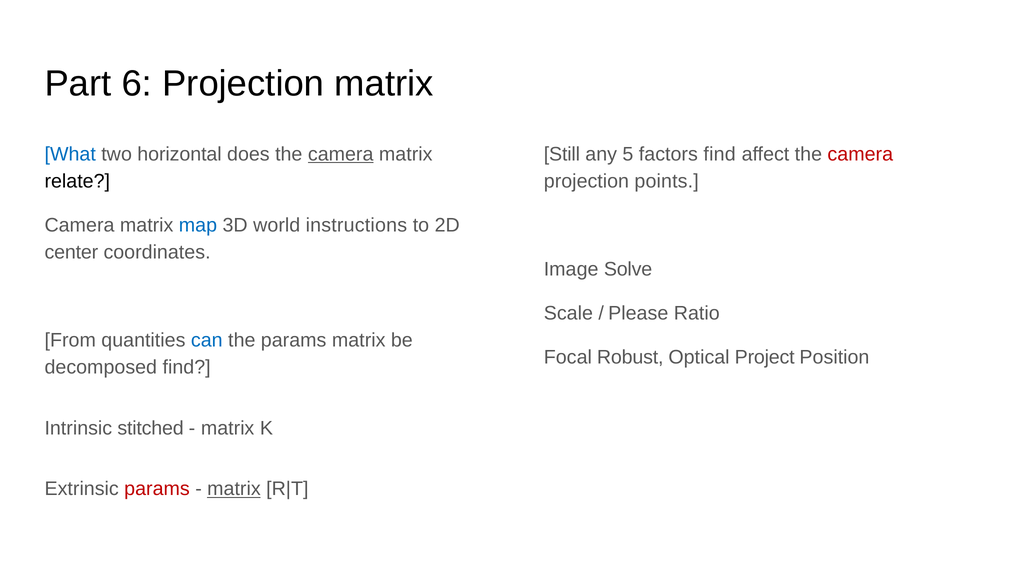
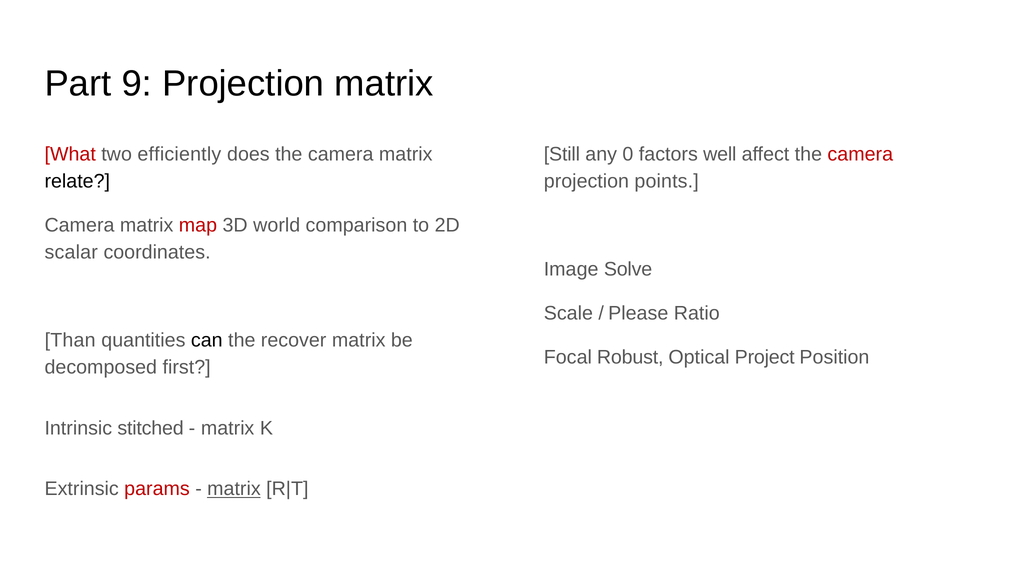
6: 6 -> 9 (137, 84)
What colour: blue -> red (70, 154)
horizontal: horizontal -> efficiently (179, 154)
camera underline: present -> none (341, 154)
5: 5 -> 0 (628, 154)
factors find: find -> well (720, 154)
map colour: blue -> red (198, 225)
instructions: instructions -> comparison (356, 225)
center: center -> scalar (71, 252)
From: From -> Than (70, 340)
can colour: blue -> black (207, 340)
the params: params -> recover (294, 340)
decomposed find: find -> first (187, 368)
